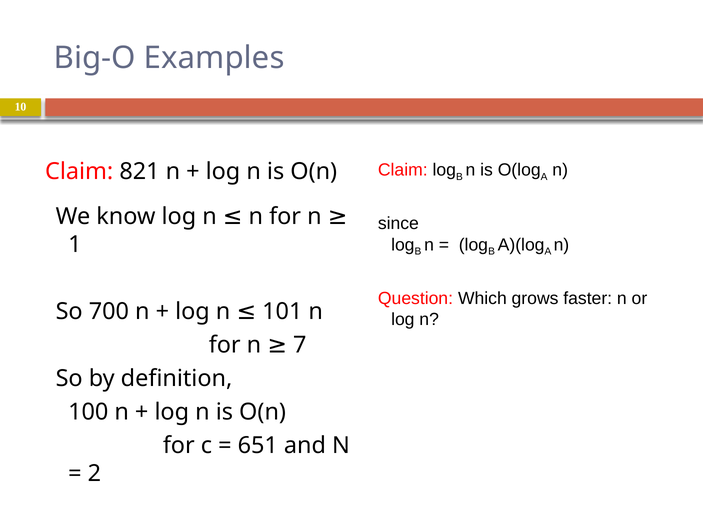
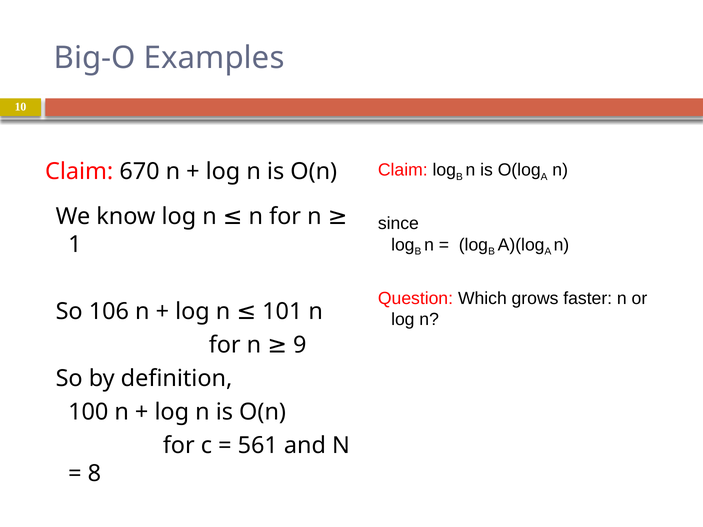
821: 821 -> 670 (139, 171)
700: 700 -> 106 (109, 312)
7: 7 -> 9 (300, 345)
651: 651 -> 561 (258, 446)
2: 2 -> 8 (94, 474)
